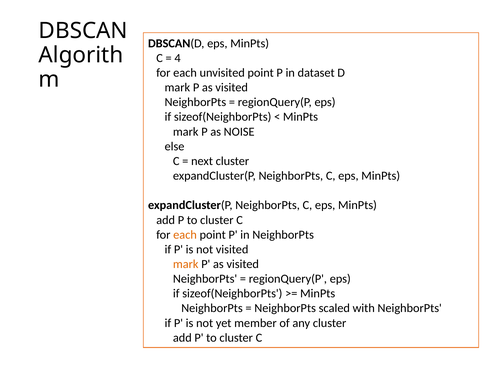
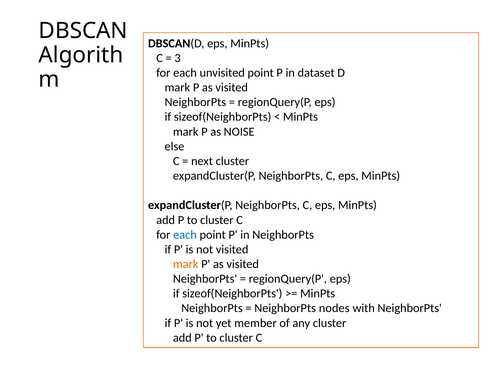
4: 4 -> 3 (178, 58)
each colour: orange -> blue (185, 235)
scaled: scaled -> nodes (334, 308)
